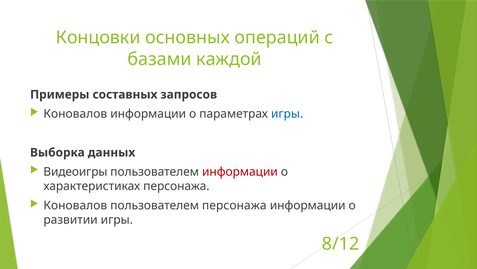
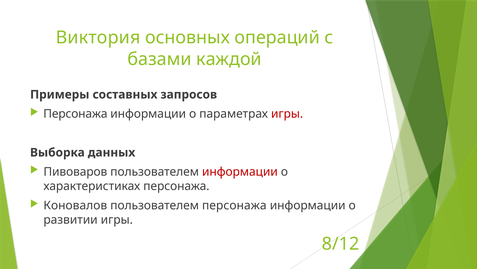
Концовки: Концовки -> Виктория (98, 38)
Коновалов: Коновалов -> Персонажа (75, 114)
игры colour: blue -> red (287, 114)
Видеоигры: Видеоигры -> Пивоваров (75, 171)
